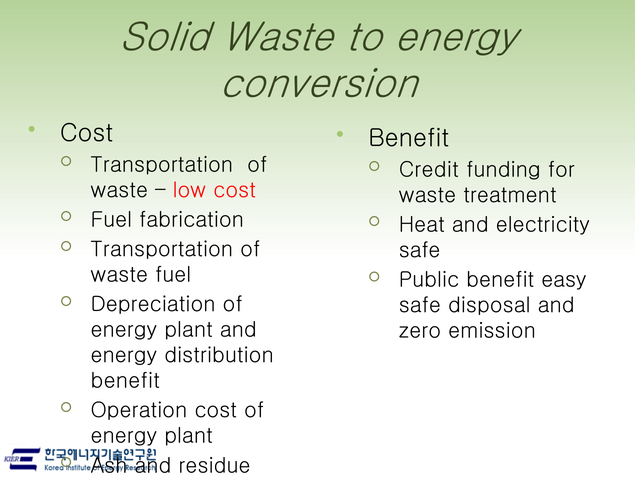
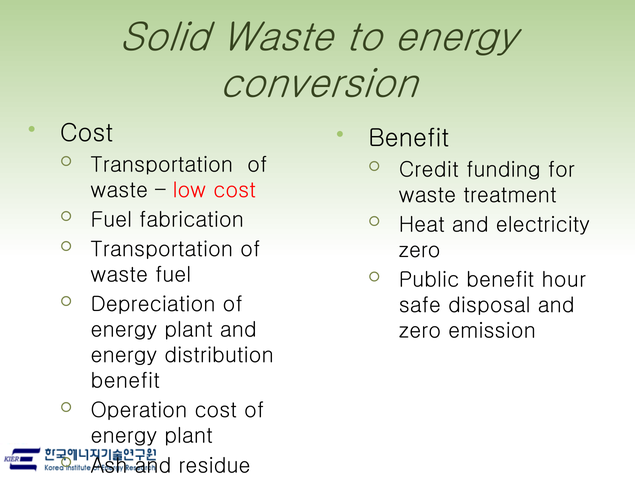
safe: safe -> zero (420, 250)
easy: easy -> hour (564, 279)
